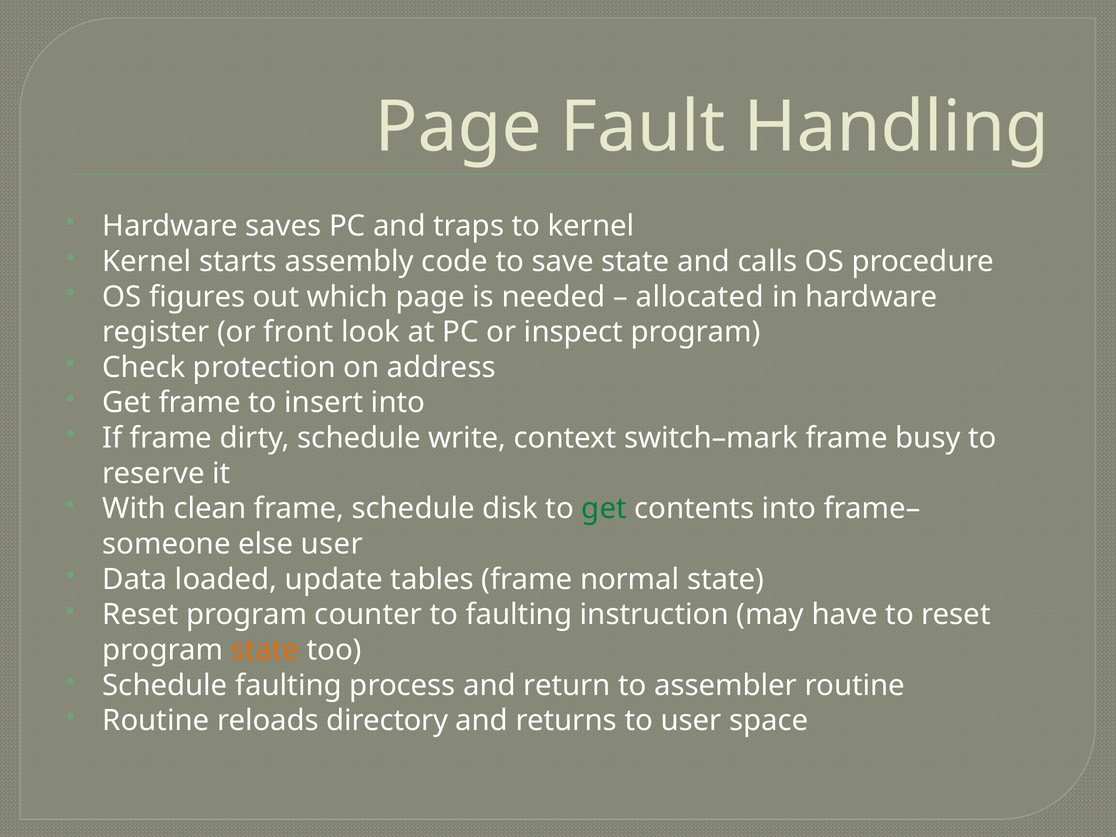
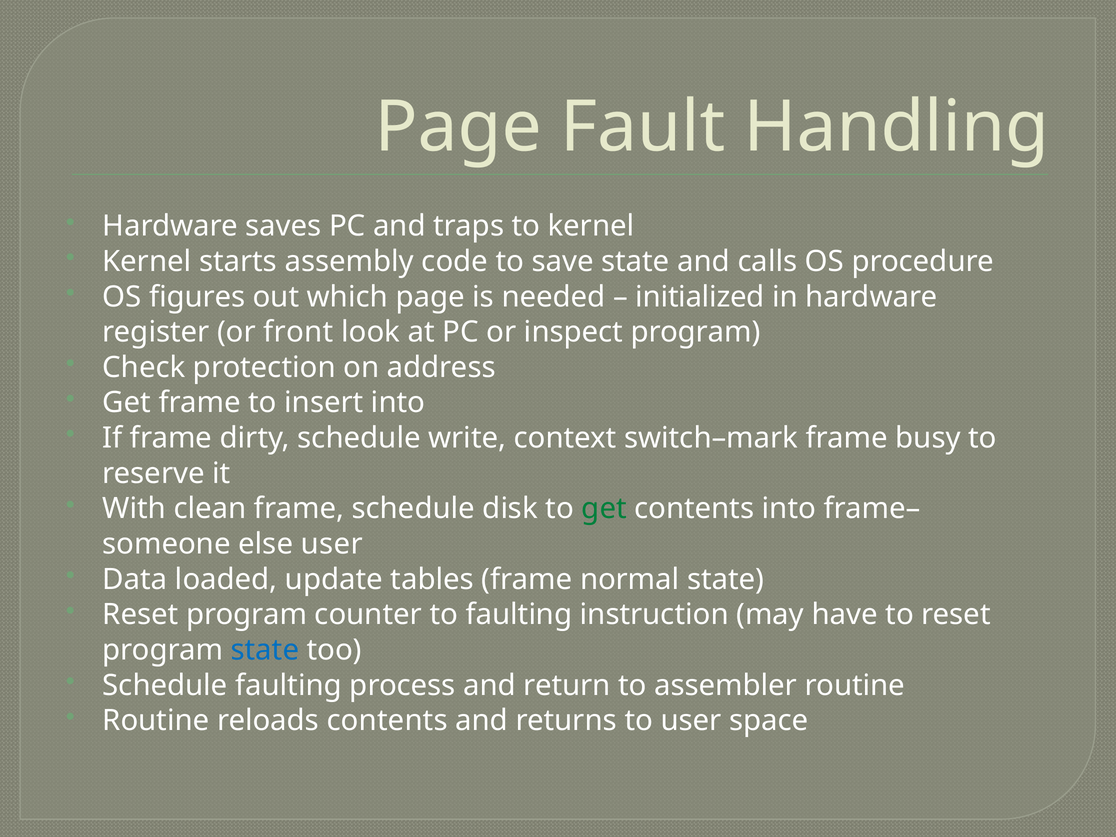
allocated: allocated -> initialized (700, 297)
state colour: orange -> blue (265, 650)
reloads directory: directory -> contents (387, 721)
